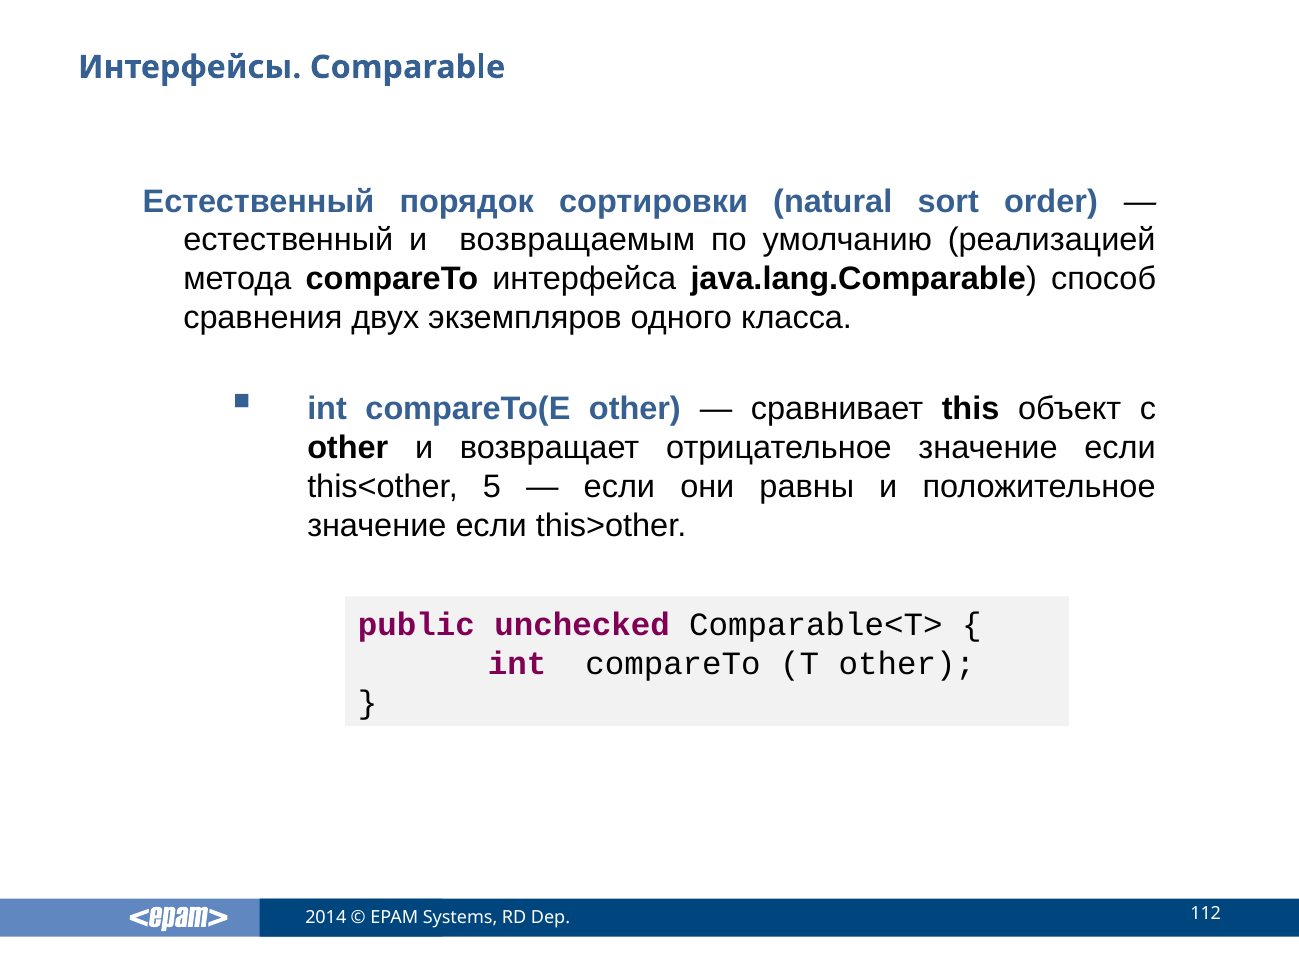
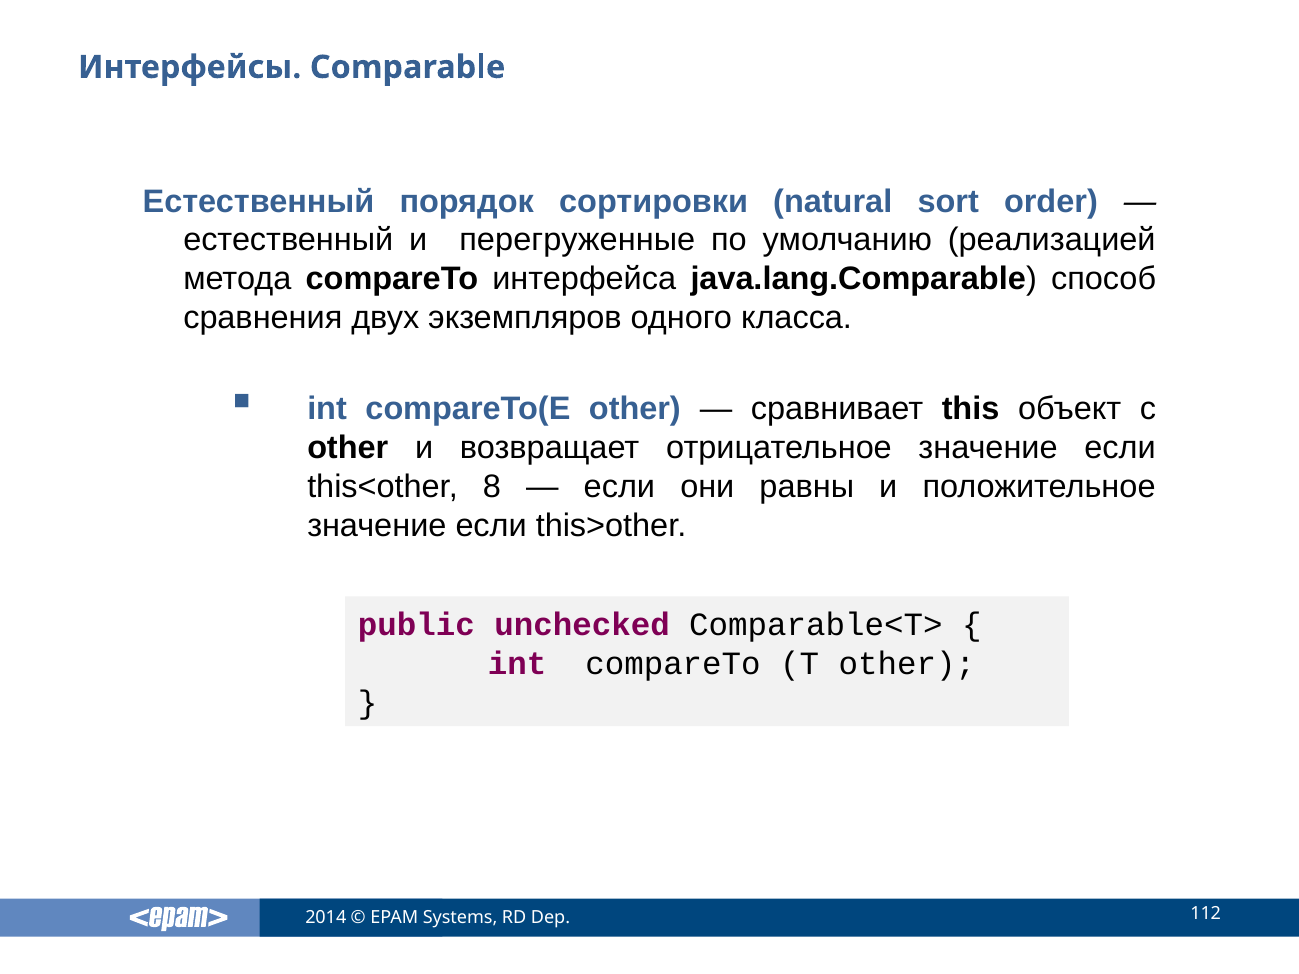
возвращаемым: возвращаемым -> перегруженные (577, 240)
5: 5 -> 8 (492, 487)
